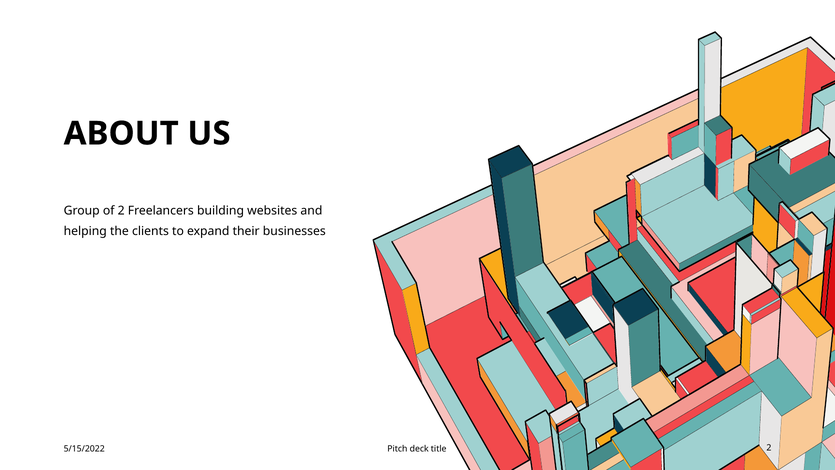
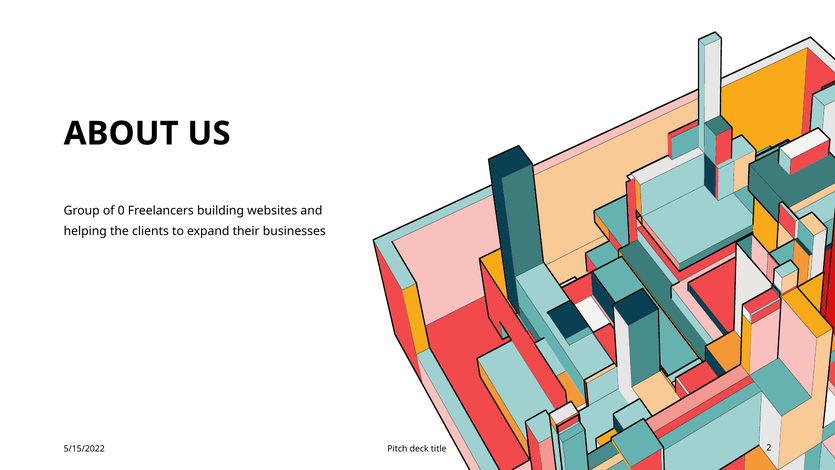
of 2: 2 -> 0 (121, 210)
